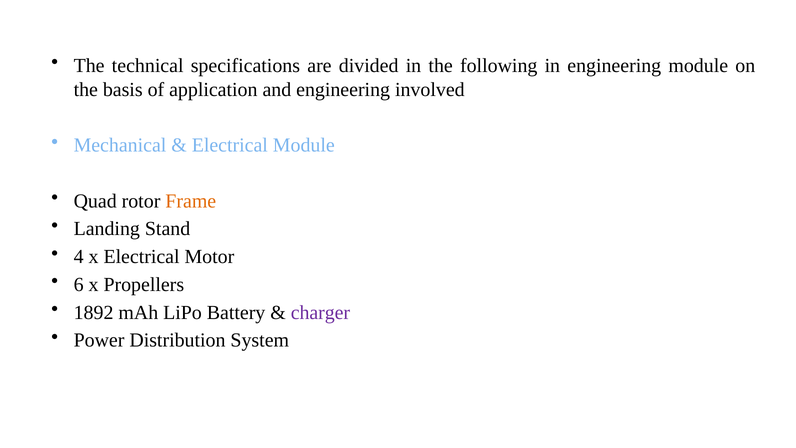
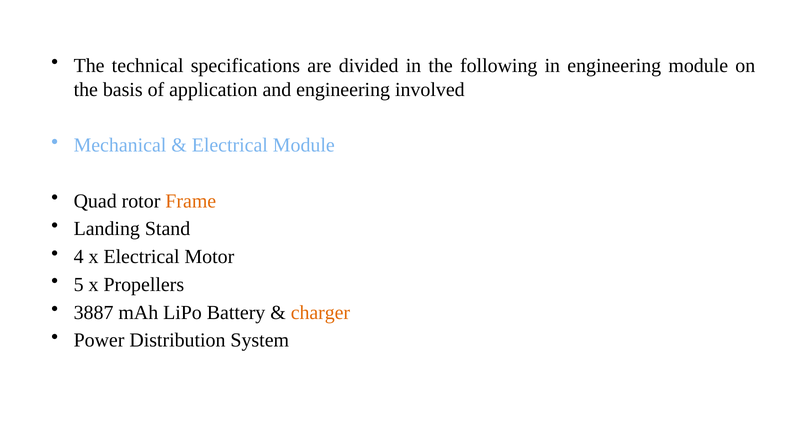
6: 6 -> 5 (79, 284)
1892: 1892 -> 3887 (94, 312)
charger colour: purple -> orange (320, 312)
